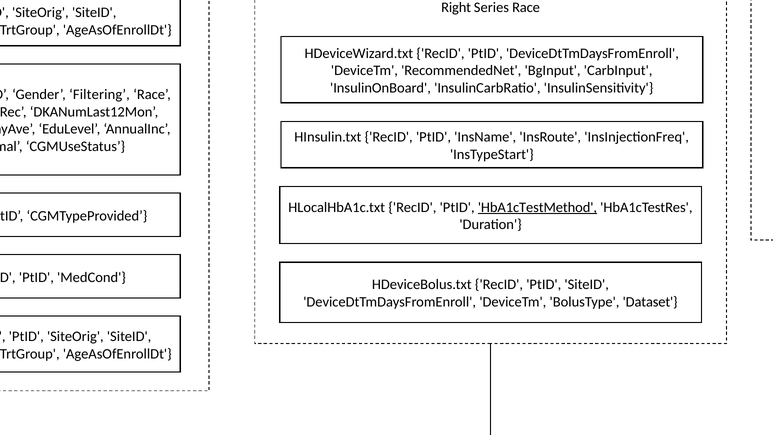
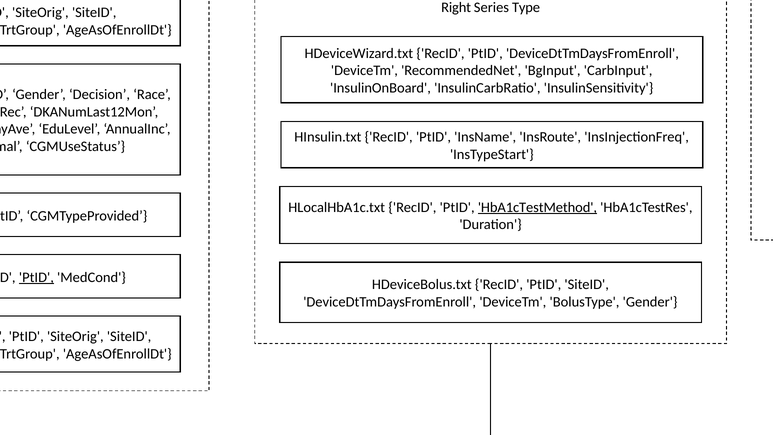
Series Race: Race -> Type (526, 8)
Filtering: Filtering -> Decision (100, 94)
PtID underline: none -> present (36, 277)
BolusType Dataset: Dataset -> Gender (650, 302)
